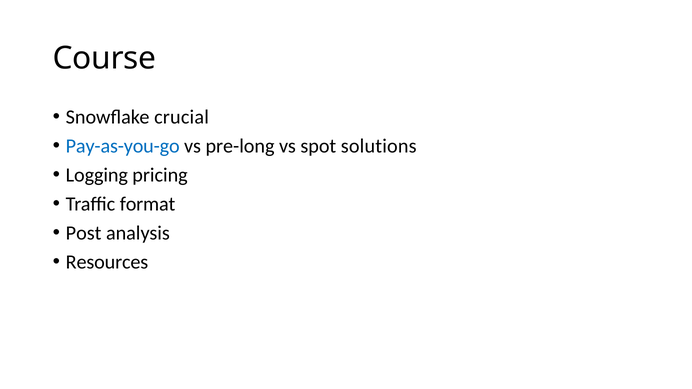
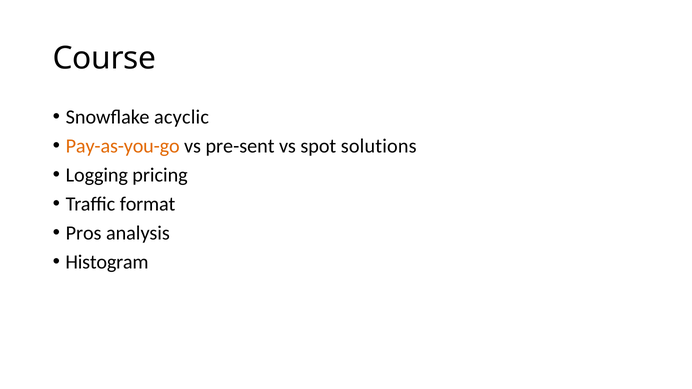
crucial: crucial -> acyclic (182, 117)
Pay-as-you-go colour: blue -> orange (123, 146)
pre-long: pre-long -> pre-sent (240, 146)
Post: Post -> Pros (84, 233)
Resources: Resources -> Histogram (107, 262)
